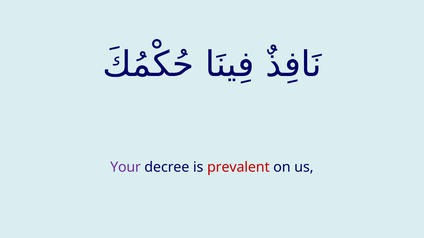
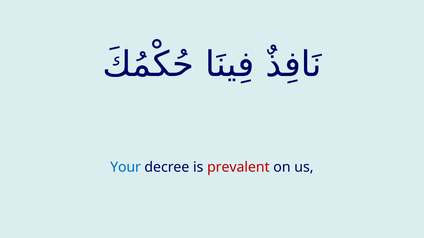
Your colour: purple -> blue (126, 167)
